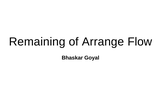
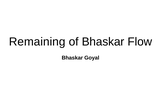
of Arrange: Arrange -> Bhaskar (103, 41)
